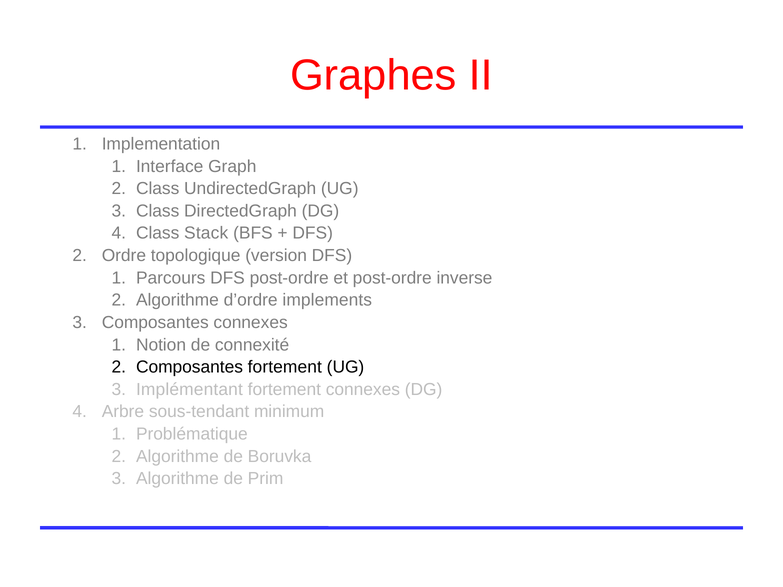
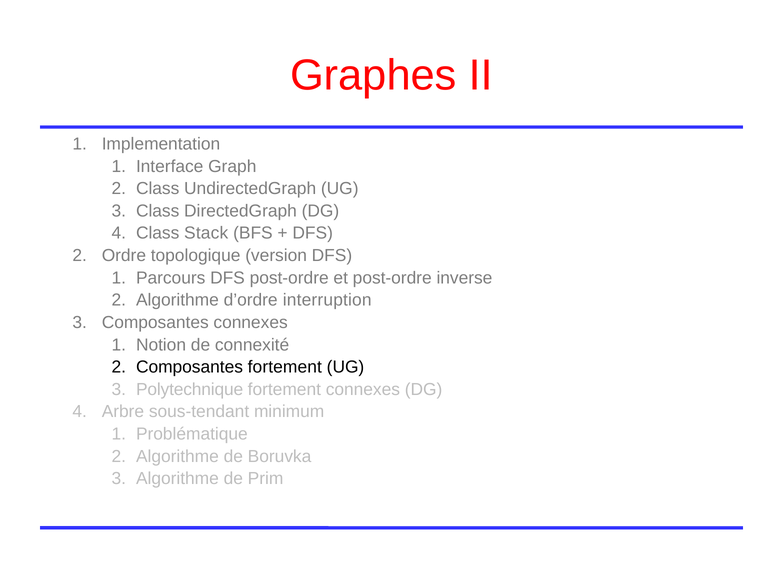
implements: implements -> interruption (327, 300)
Implémentant: Implémentant -> Polytechnique (190, 390)
